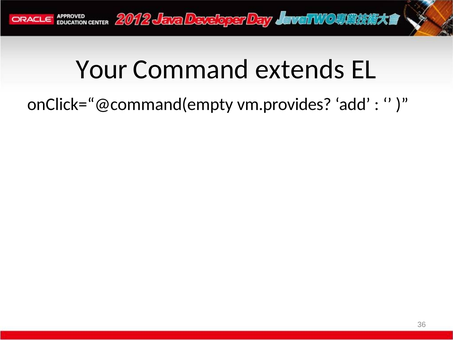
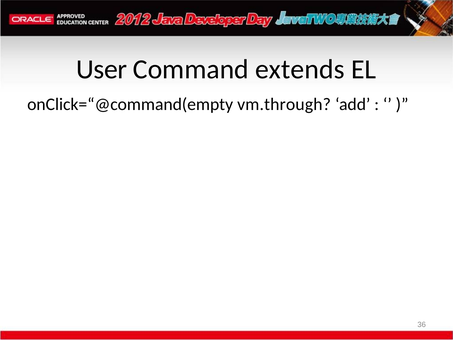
Your: Your -> User (102, 69)
vm.provides: vm.provides -> vm.through (284, 104)
